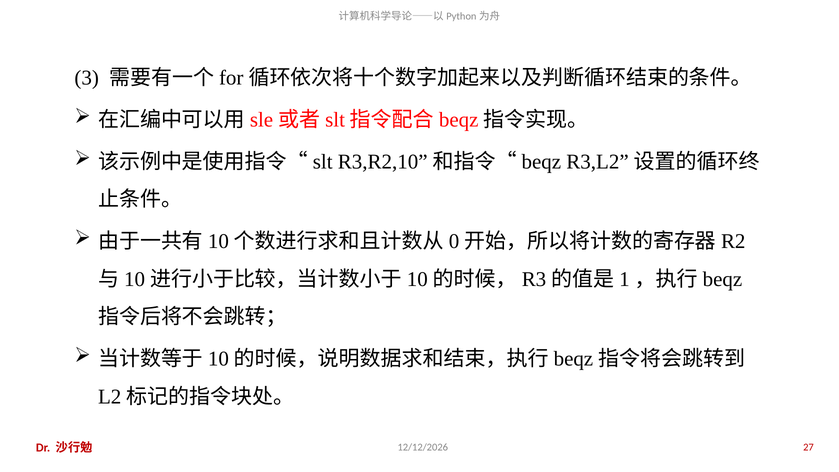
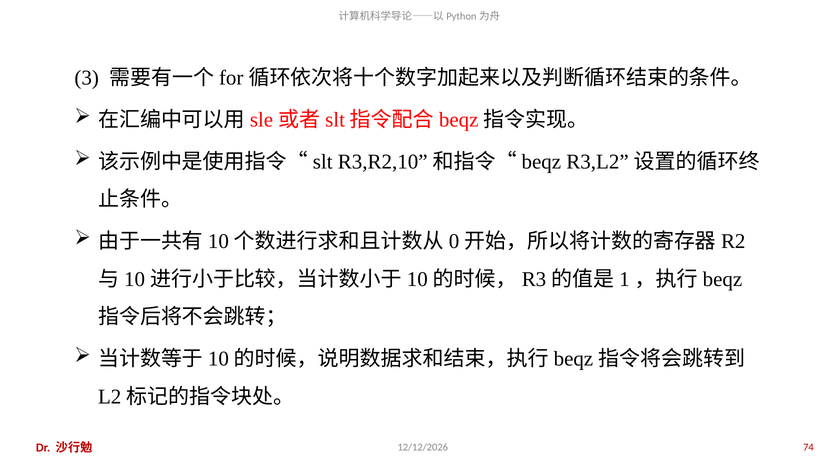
27: 27 -> 74 (808, 447)
